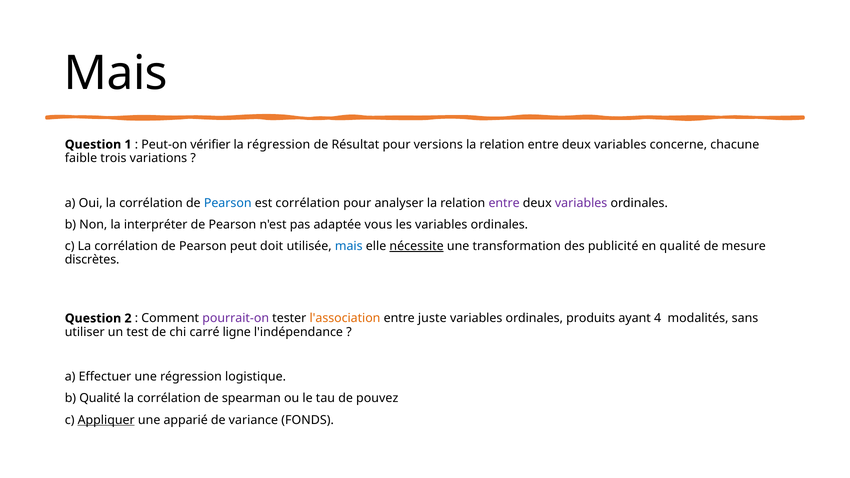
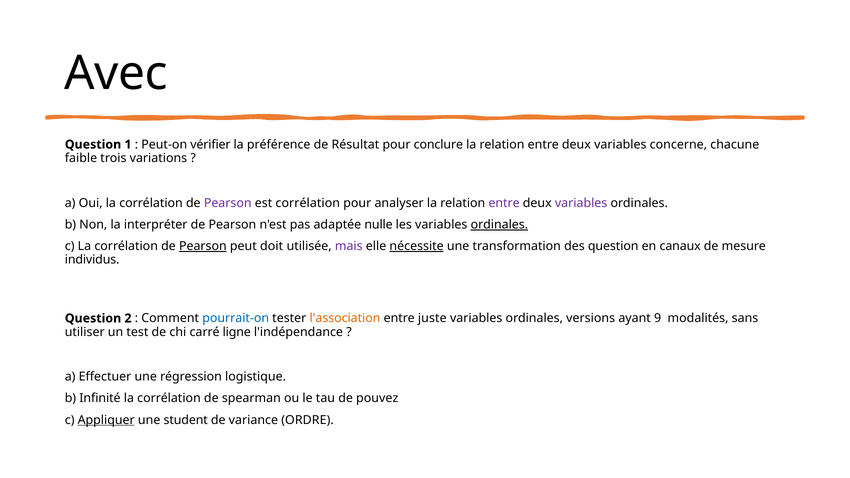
Mais: Mais -> Avec (116, 73)
la régression: régression -> préférence (279, 145)
versions: versions -> conclure (438, 145)
Pearson colour: blue -> purple (228, 203)
vous: vous -> nulle (379, 225)
ordinales underline: none -> present (499, 225)
Pearson underline: none -> present (203, 246)
mais colour: blue -> purple (349, 246)
des publicité: publicité -> question (613, 246)
en qualité: qualité -> canaux (680, 246)
discrètes: discrètes -> individus (92, 260)
pourrait-on colour: purple -> blue (236, 318)
produits: produits -> versions (591, 318)
4: 4 -> 9 (658, 318)
b Qualité: Qualité -> Infinité (100, 398)
apparié: apparié -> student (186, 420)
FONDS: FONDS -> ORDRE (308, 420)
